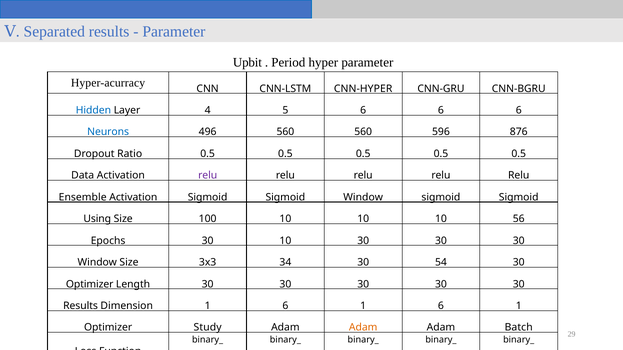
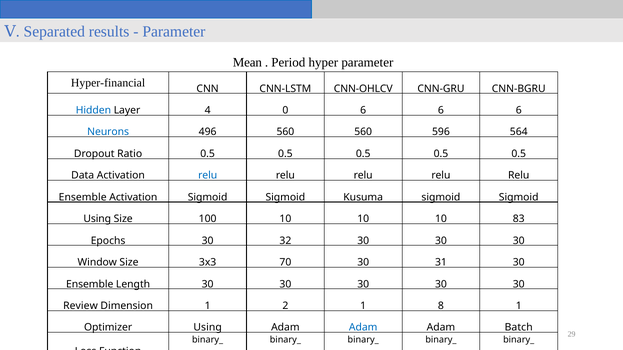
Upbit: Upbit -> Mean (247, 62)
Hyper-acurracy: Hyper-acurracy -> Hyper-financial (108, 83)
CNN-HYPER: CNN-HYPER -> CNN-OHLCV (363, 89)
5: 5 -> 0 (285, 110)
876: 876 -> 564 (519, 132)
relu colour: purple -> blue (208, 176)
Sigmoid Window: Window -> Kusuma (363, 197)
56: 56 -> 83 (519, 219)
30 10: 10 -> 32 (285, 241)
34: 34 -> 70 (285, 263)
54: 54 -> 31 (441, 263)
Optimizer: Optimizer -> Ensemble (90, 284)
Results: Results -> Review (80, 306)
Dimension 1 6: 6 -> 2 (285, 306)
6: 6 -> 8 (441, 306)
Optimizer Study: Study -> Using (208, 328)
Adam colour: orange -> blue (363, 328)
